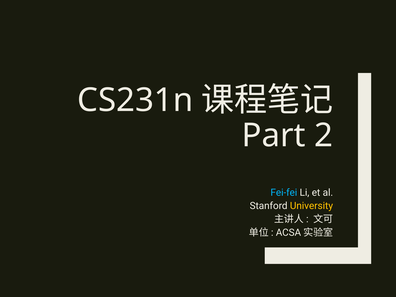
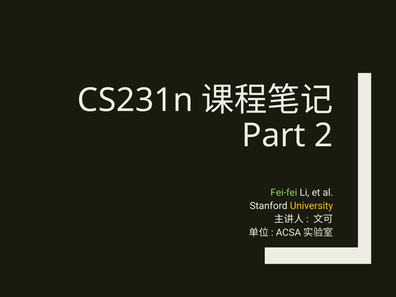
Fei-fei colour: light blue -> light green (284, 193)
